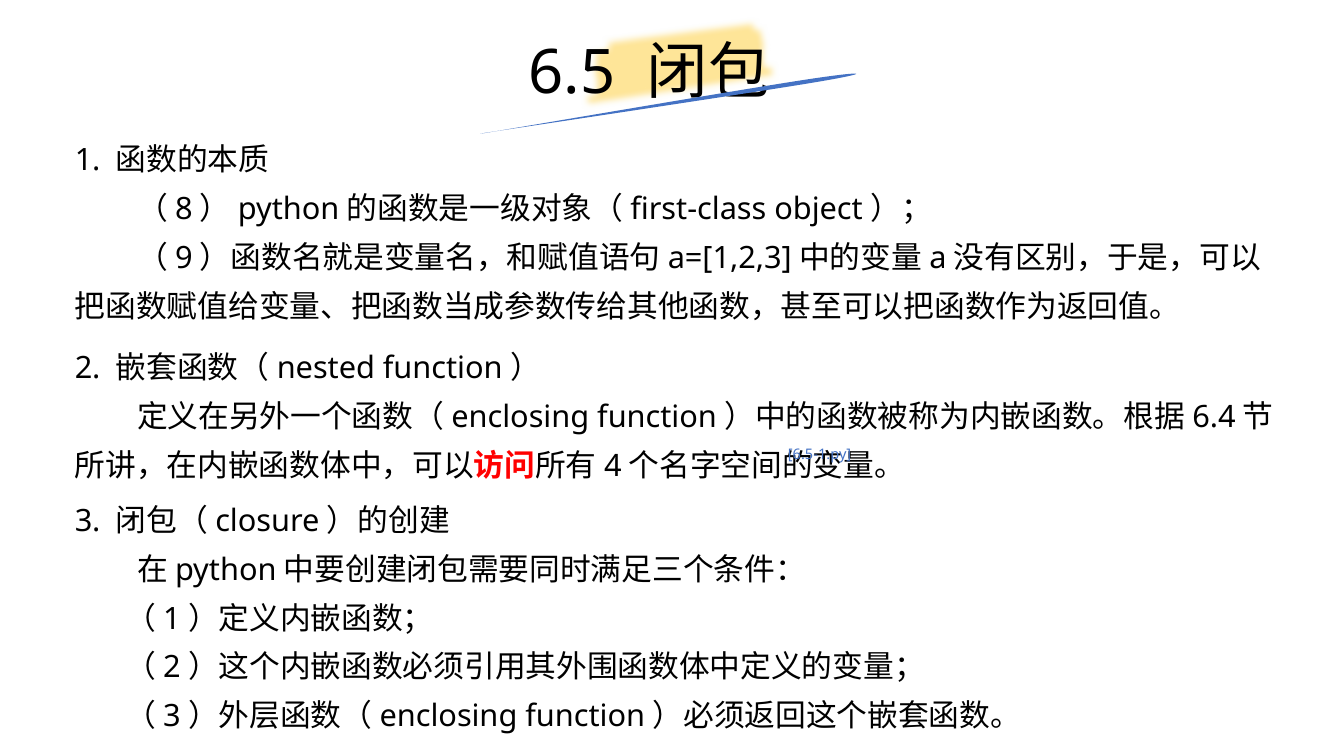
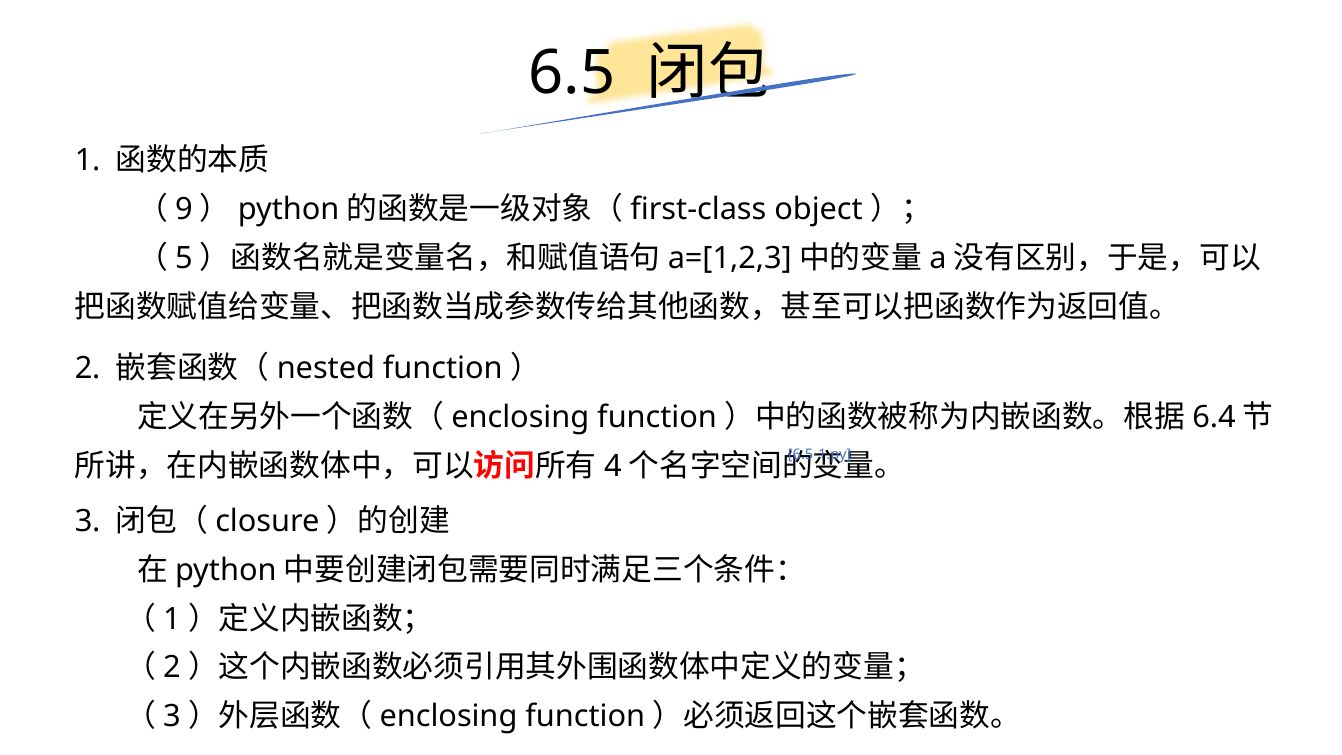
8: 8 -> 9 (184, 209)
9: 9 -> 5 (184, 258)
